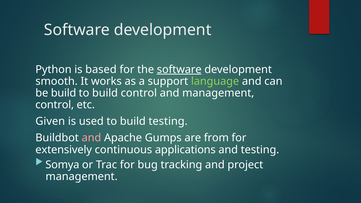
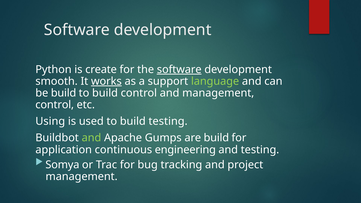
based: based -> create (101, 69)
works underline: none -> present (106, 81)
Given: Given -> Using (50, 121)
and colour: pink -> light green (91, 138)
are from: from -> build (216, 138)
extensively: extensively -> application (64, 150)
applications: applications -> engineering (185, 150)
